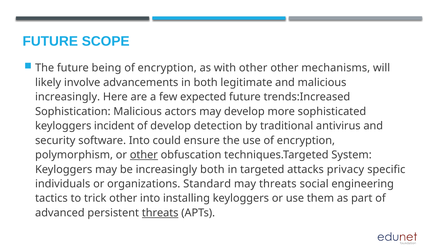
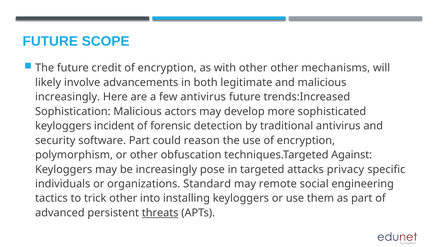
being: being -> credit (107, 68)
few expected: expected -> antivirus (203, 97)
of develop: develop -> forensic (171, 126)
software Into: Into -> Part (139, 140)
ensure: ensure -> reason (202, 140)
other underline: present -> none (144, 155)
System: System -> Against (352, 155)
increasingly both: both -> pose (212, 169)
may threats: threats -> remote (278, 183)
